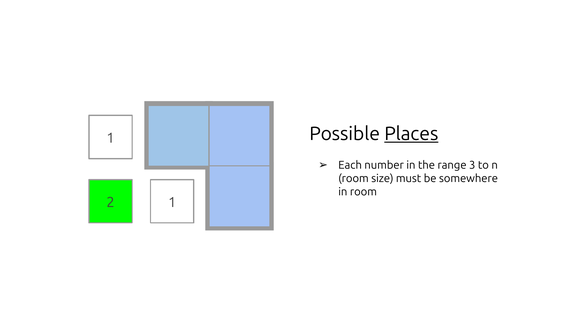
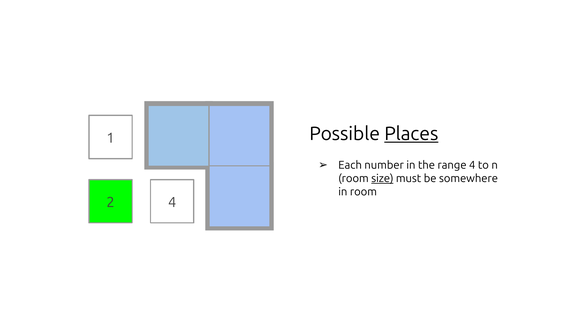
range 3: 3 -> 4 (472, 165)
size underline: none -> present (382, 178)
2 1: 1 -> 4 (172, 202)
